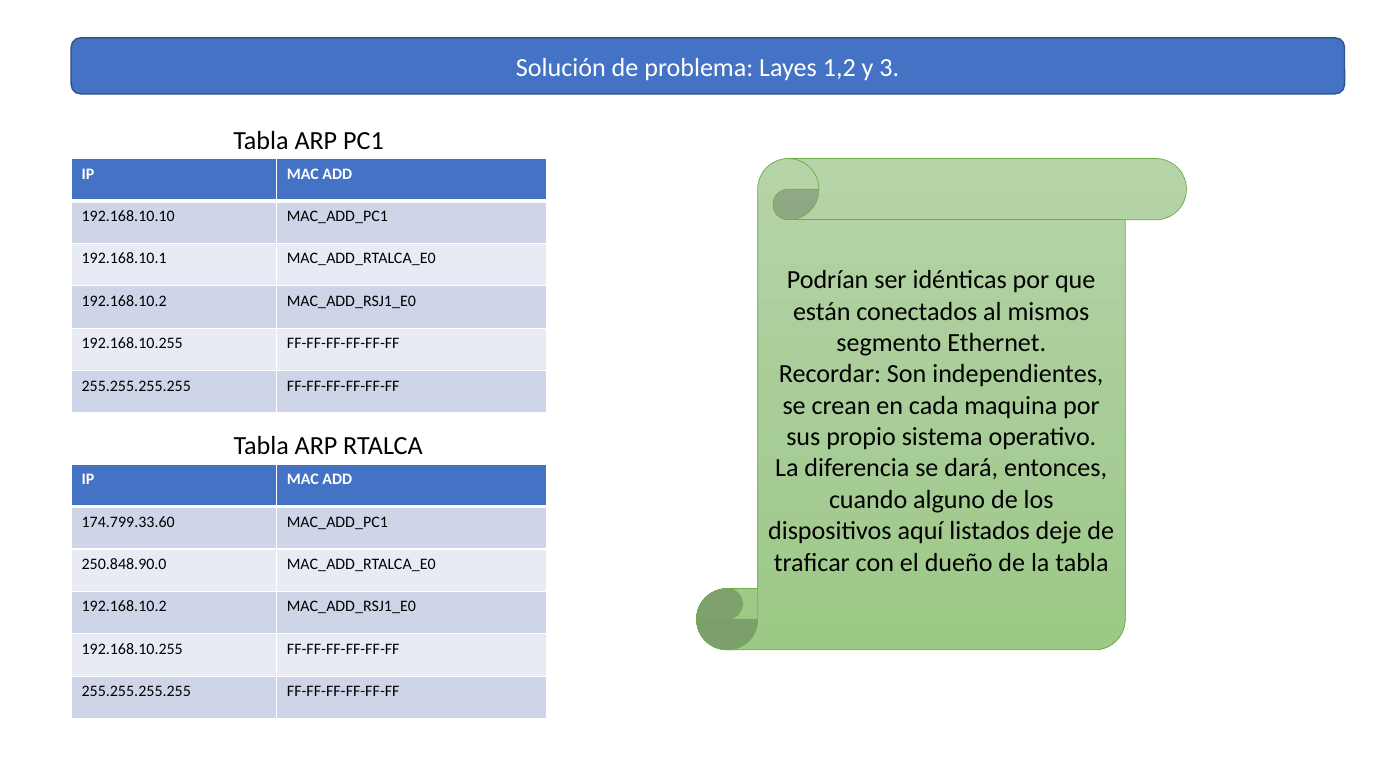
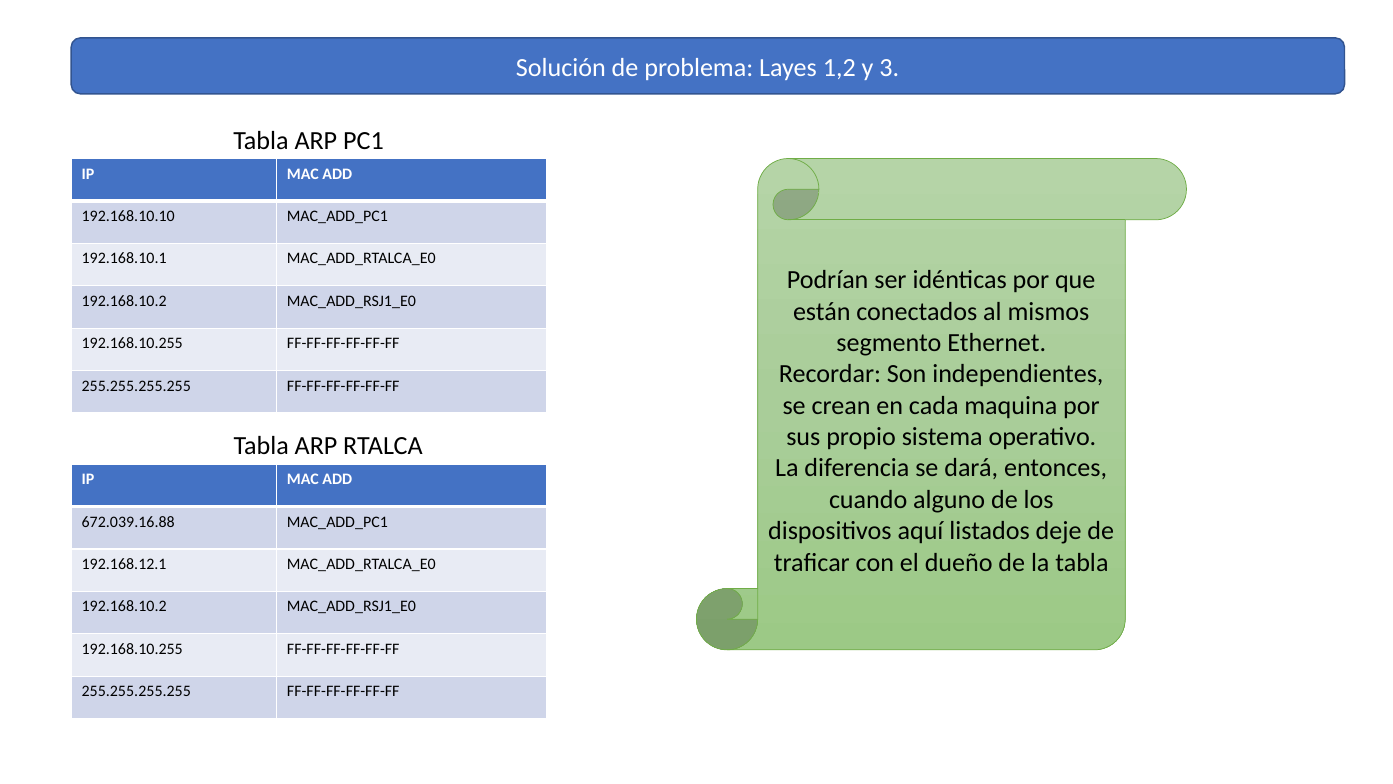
174.799.33.60: 174.799.33.60 -> 672.039.16.88 (128, 522)
250.848.90.0: 250.848.90.0 -> 192.168.12.1 (124, 564)
